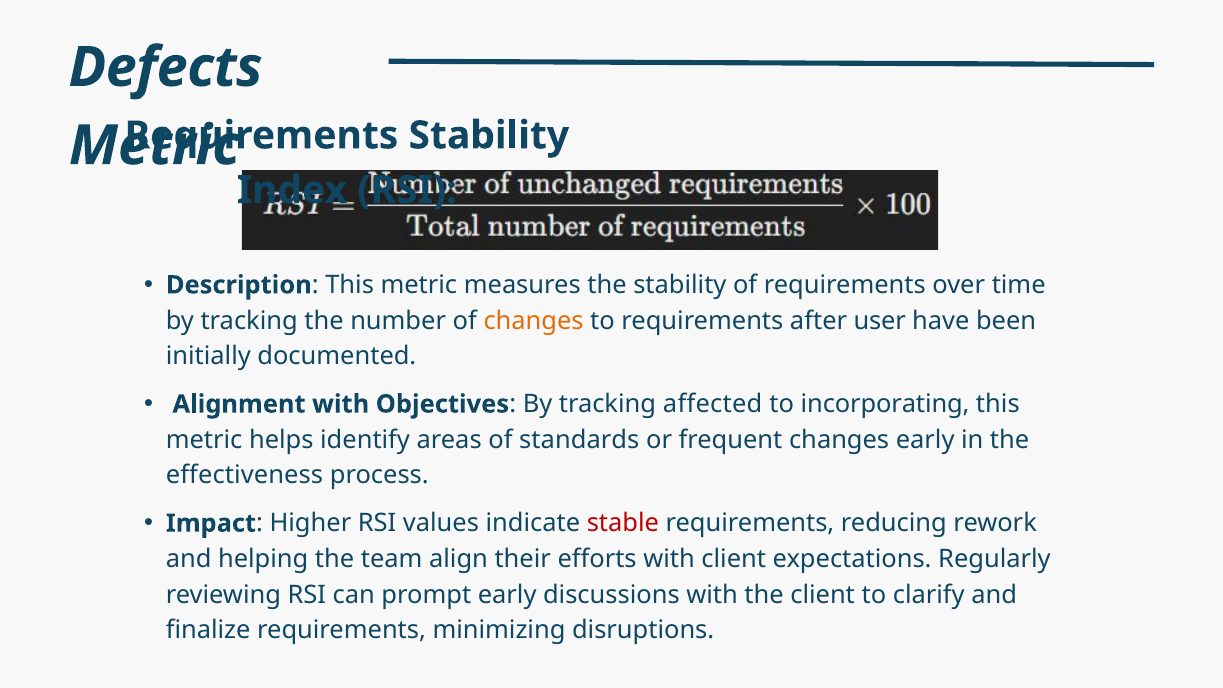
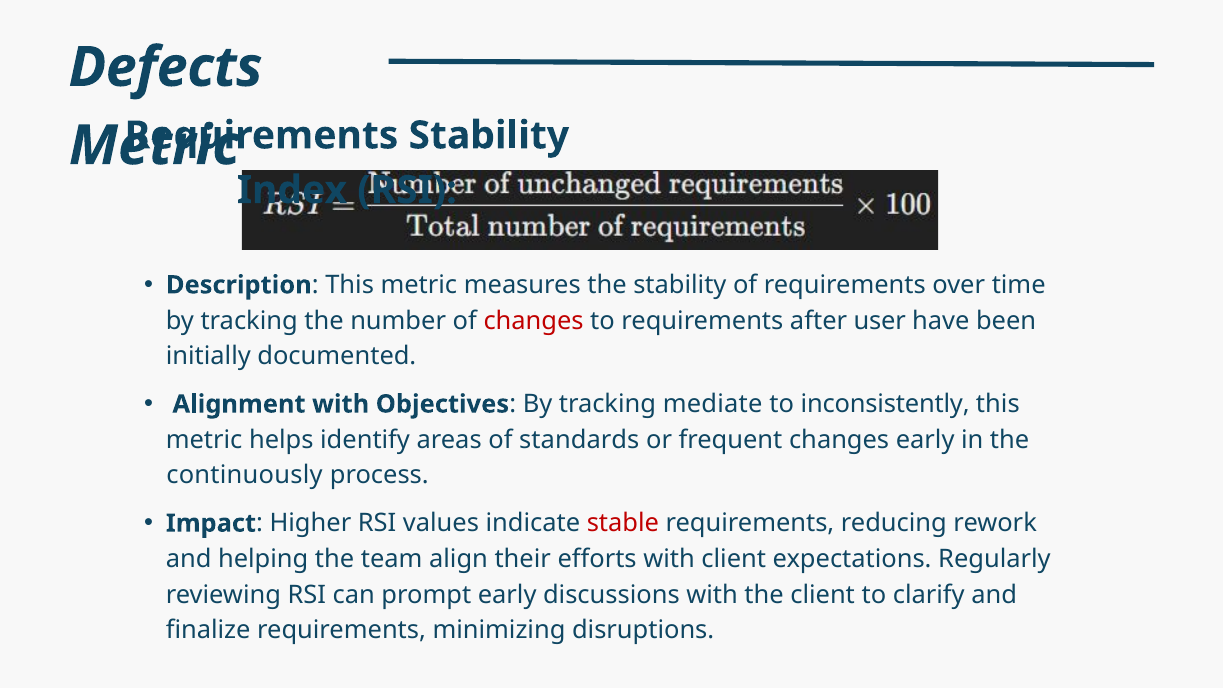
changes colour: orange -> red (534, 321)
affected: affected -> mediate (713, 404)
incorporating: incorporating -> inconsistently (885, 404)
effectiveness: effectiveness -> continuously (244, 475)
